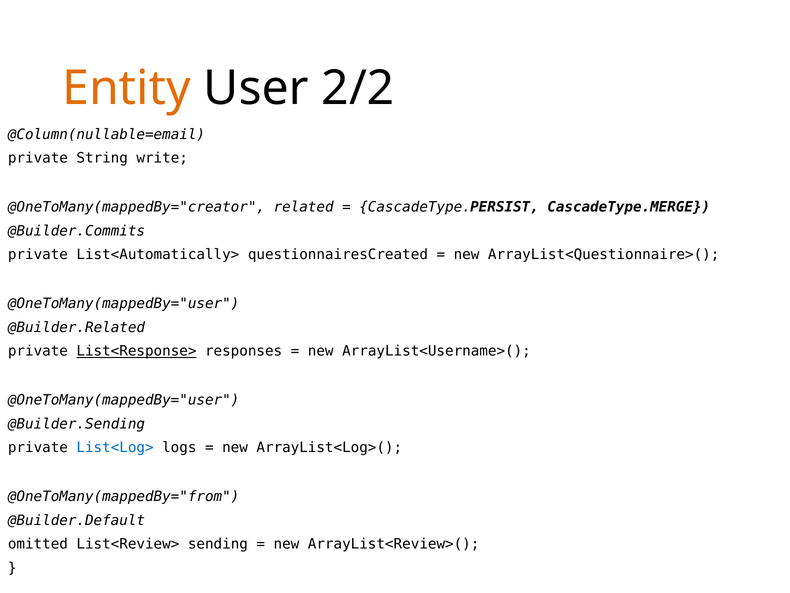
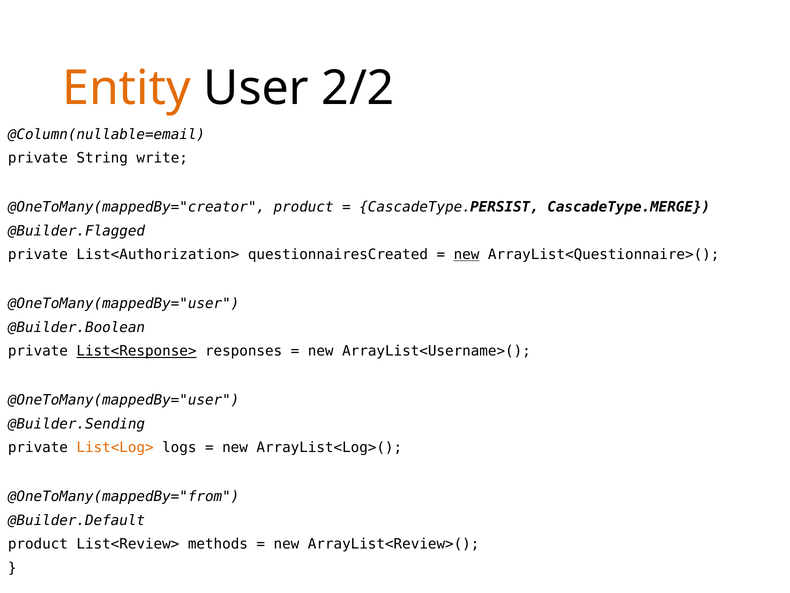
@OneToMany(mappedBy="creator related: related -> product (304, 207)
@Builder.Commits: @Builder.Commits -> @Builder.Flagged (76, 231)
List<Automatically>: List<Automatically> -> List<Authorization> (158, 254)
new underline: none -> present (467, 254)
@Builder.Related: @Builder.Related -> @Builder.Boolean (76, 327)
List<Log> colour: blue -> orange (115, 447)
omitted: omitted -> product (38, 544)
sending: sending -> methods (218, 544)
